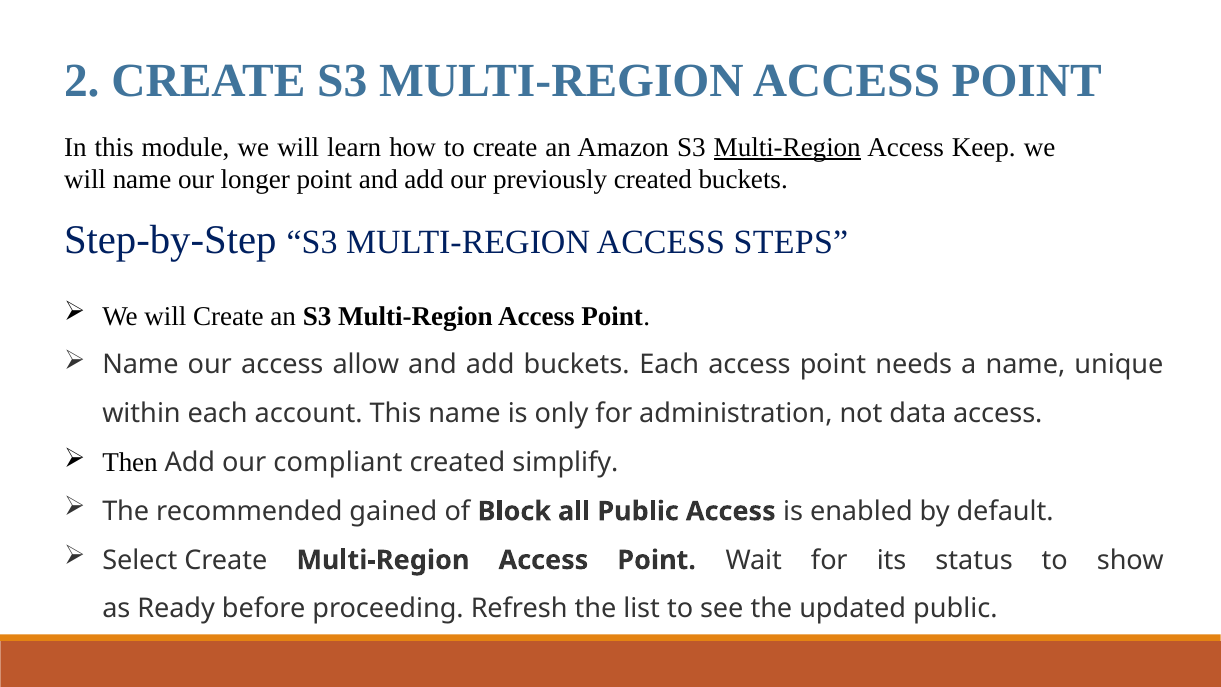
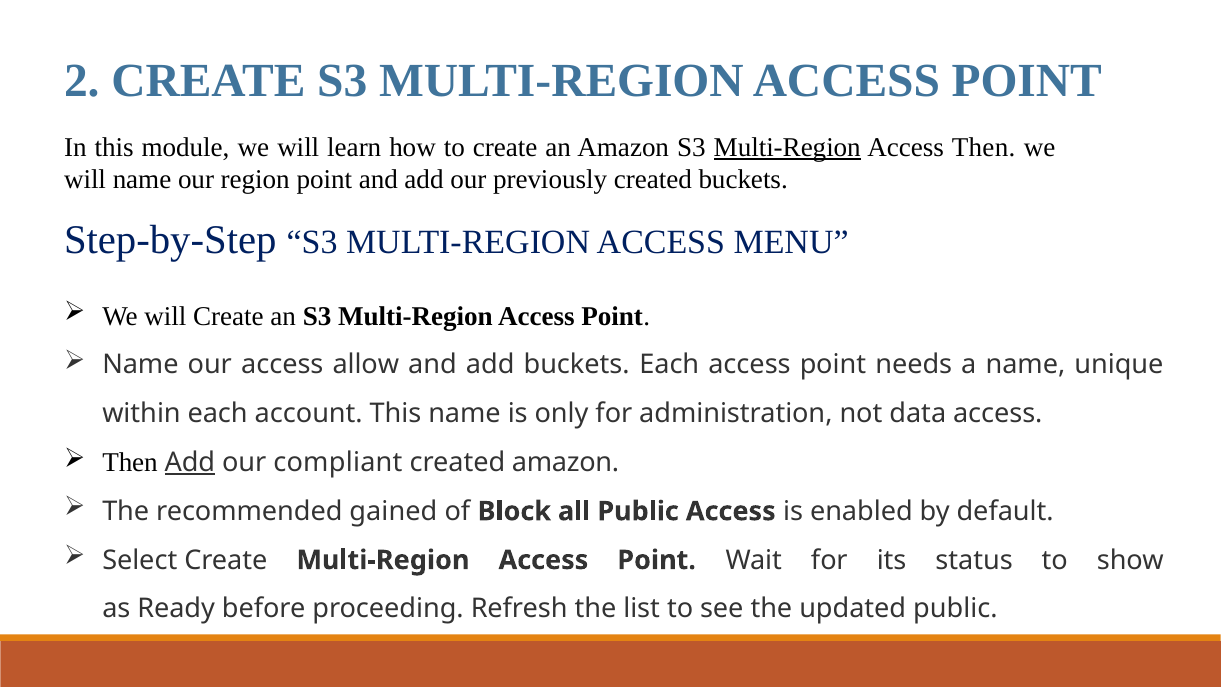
Access Keep: Keep -> Then (984, 147)
longer: longer -> region (255, 180)
STEPS: STEPS -> MENU (791, 243)
Add underline: none -> present (190, 462)
created simplify: simplify -> amazon (565, 462)
